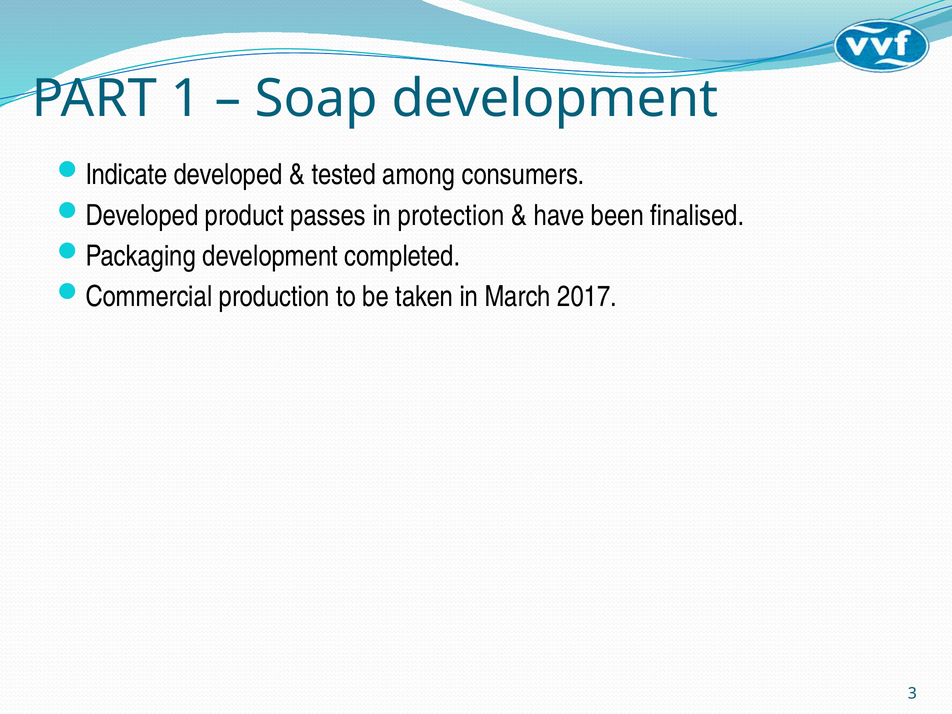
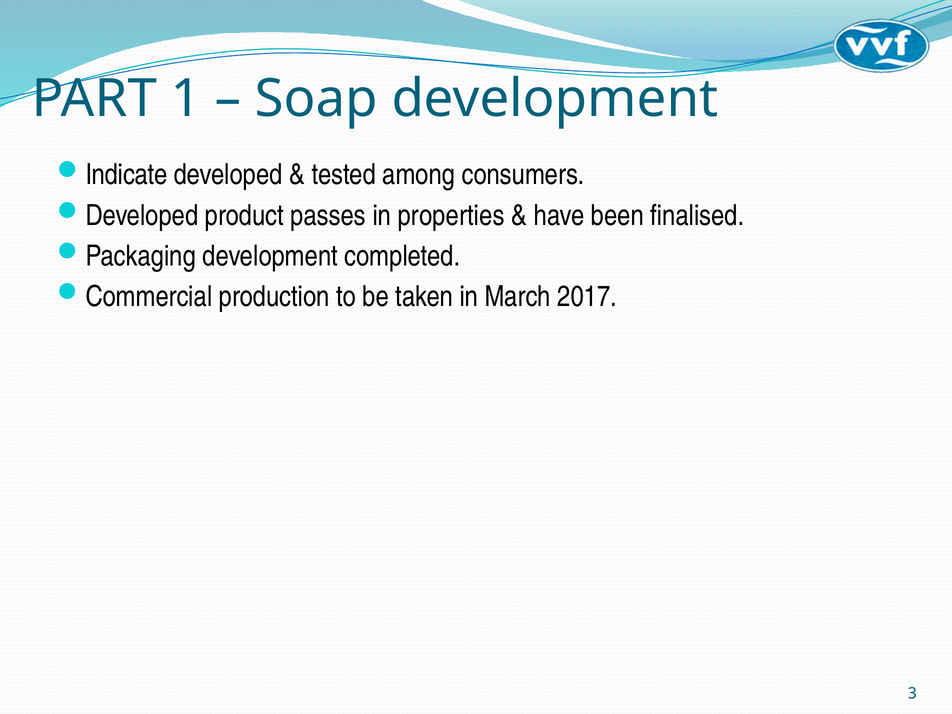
protection: protection -> properties (451, 216)
